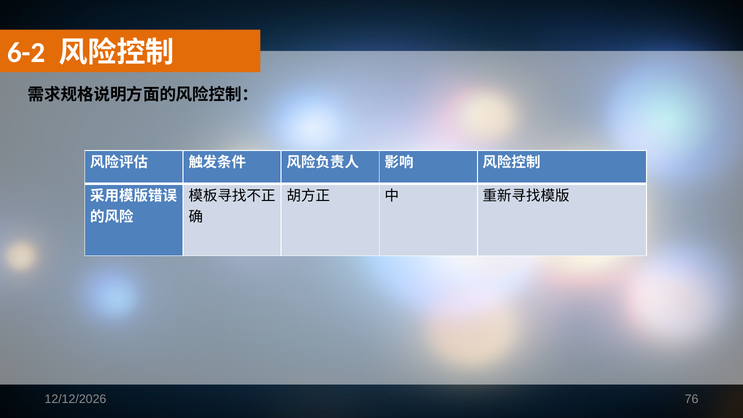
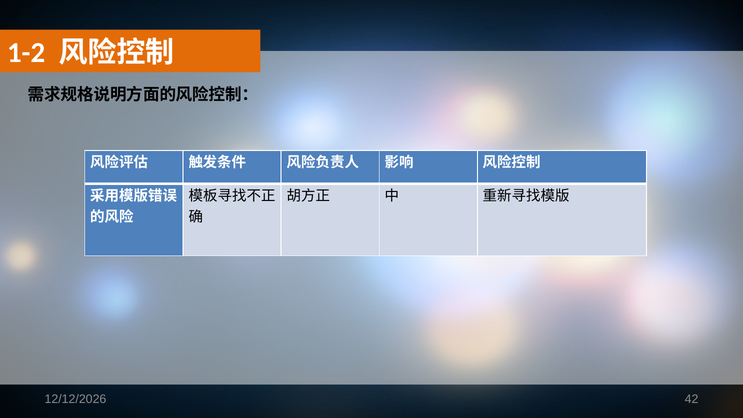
6-2: 6-2 -> 1-2 (26, 53)
76: 76 -> 42 (692, 399)
